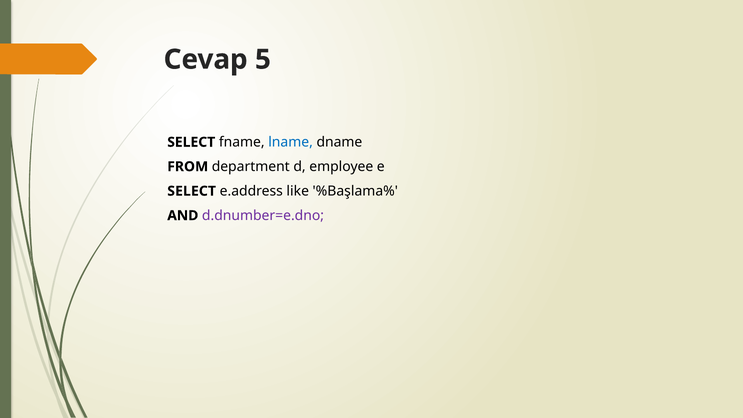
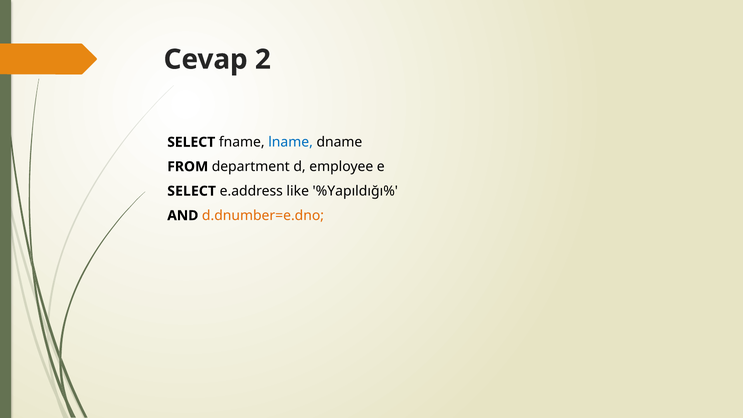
5: 5 -> 2 (263, 59)
%Başlama%: %Başlama% -> %Yapıldığı% (355, 191)
d.dnumber=e.dno colour: purple -> orange (263, 216)
